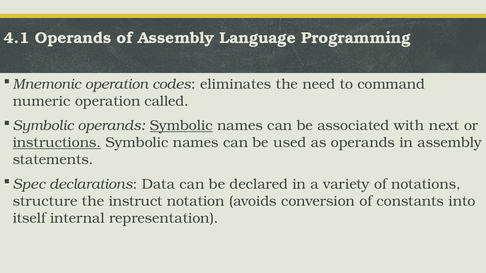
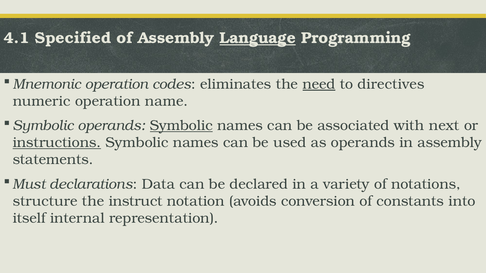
4.1 Operands: Operands -> Specified (73, 38)
Language underline: none -> present (258, 38)
need underline: none -> present (319, 84)
command: command -> directives (391, 84)
called: called -> name (167, 101)
Spec: Spec -> Must (29, 184)
